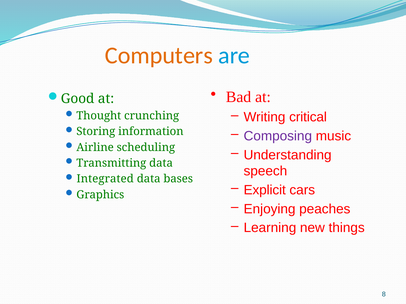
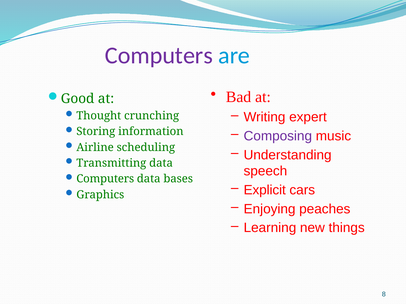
Computers colour: orange -> purple (159, 55)
critical: critical -> expert (308, 117)
Integrated: Integrated -> Computers (105, 179)
